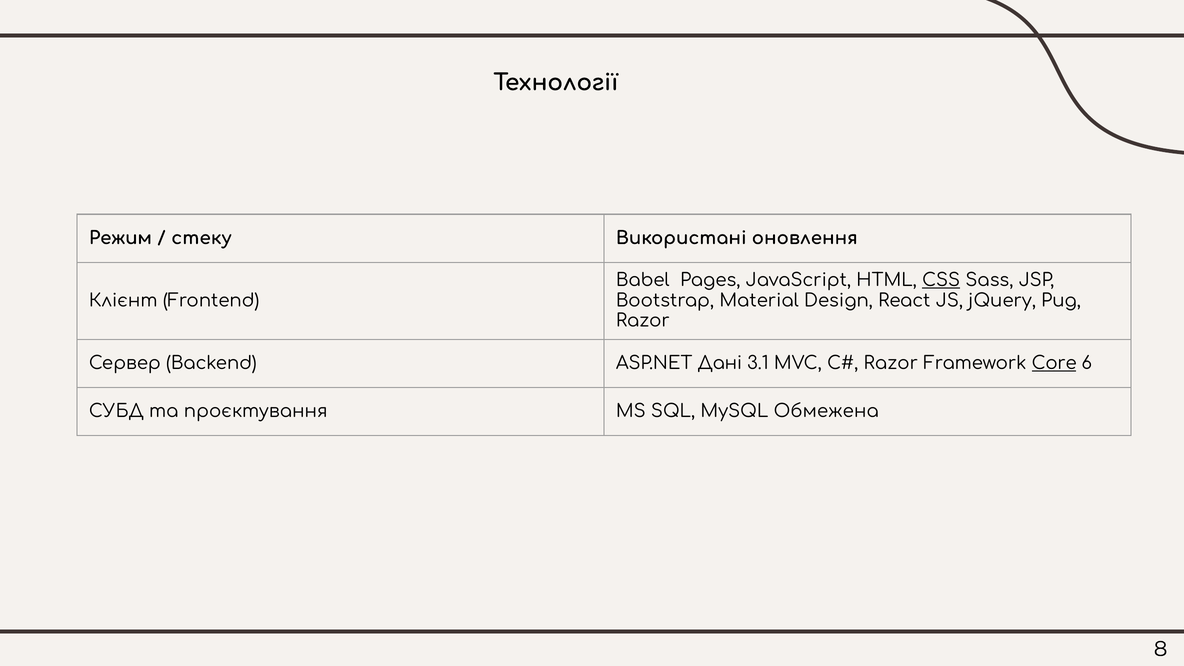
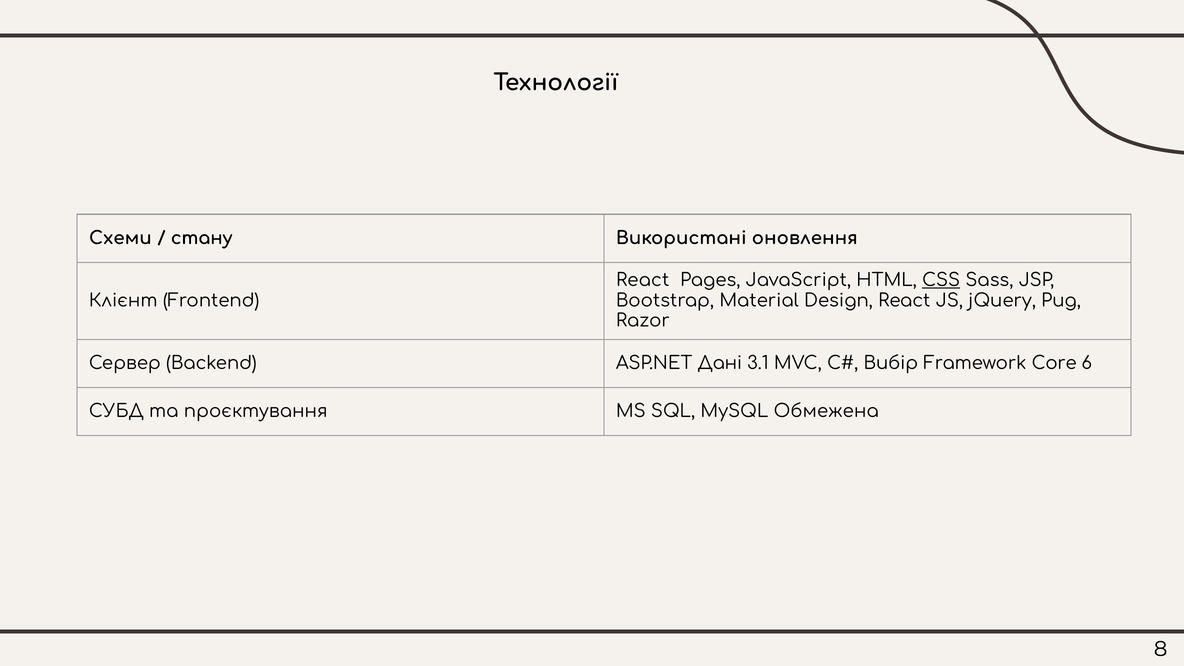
Режим: Режим -> Схеми (120, 238)
стеку: стеку -> стану (202, 238)
Babel: Babel -> React (643, 280)
Razor: Razor -> Вибір (891, 363)
Core underline: present -> none (1054, 363)
